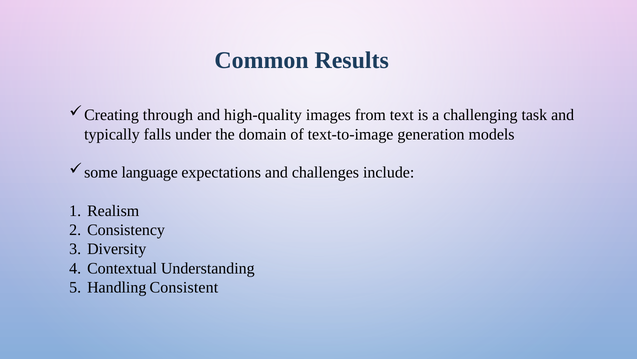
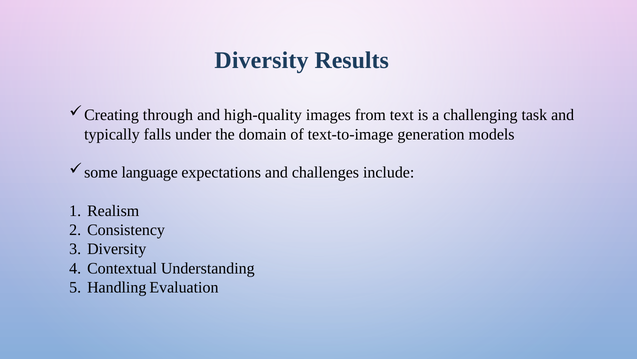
Common: Common -> Diversity (261, 60)
Consistent: Consistent -> Evaluation (184, 287)
